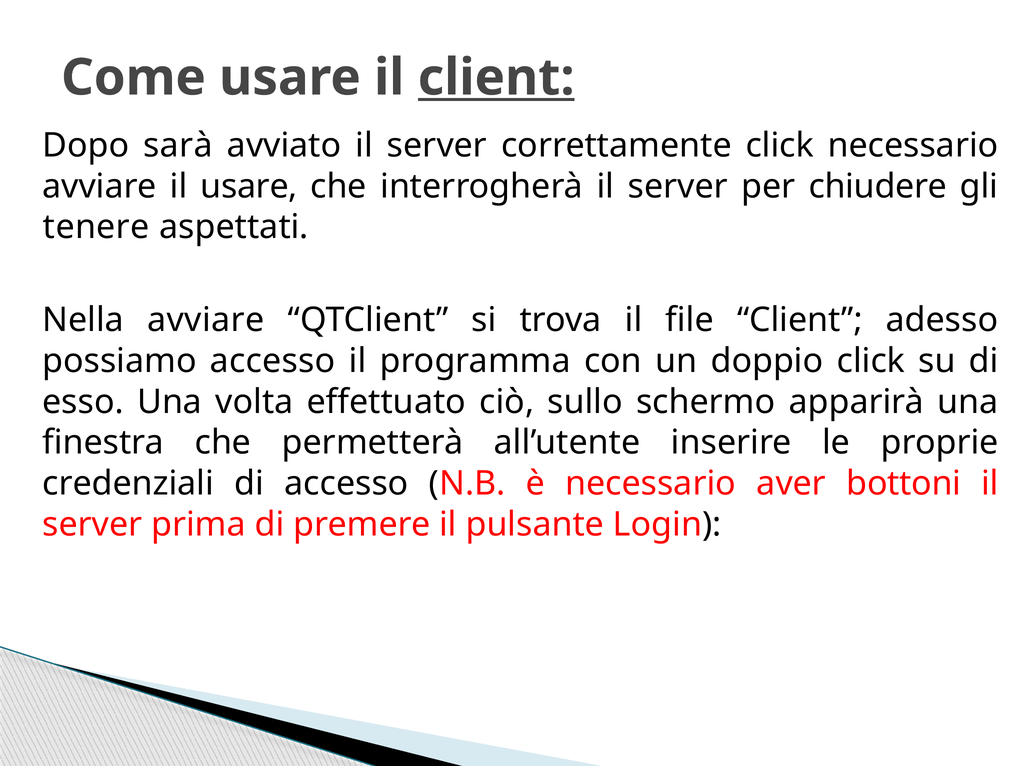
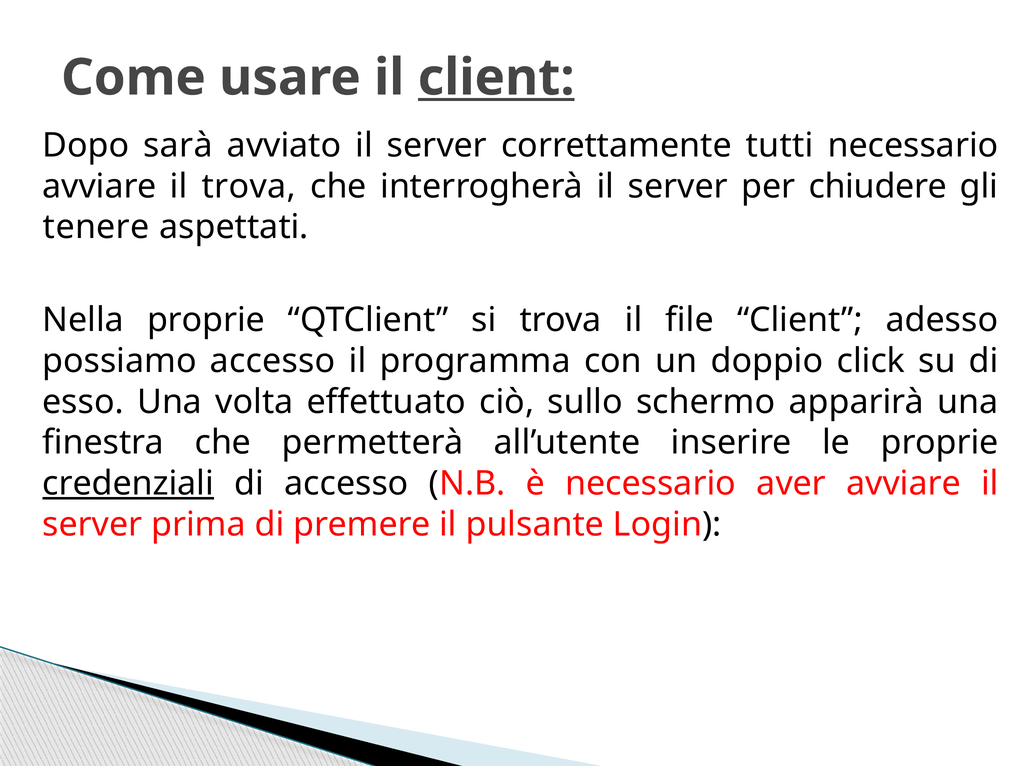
correttamente click: click -> tutti (780, 145)
il usare: usare -> trova (249, 186)
Nella avviare: avviare -> proprie (206, 320)
credenziali underline: none -> present (128, 483)
aver bottoni: bottoni -> avviare (904, 483)
